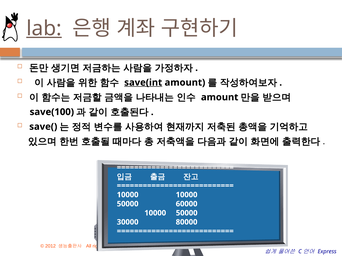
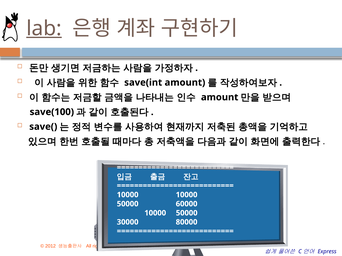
save(int underline: present -> none (143, 83)
